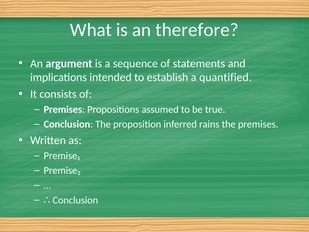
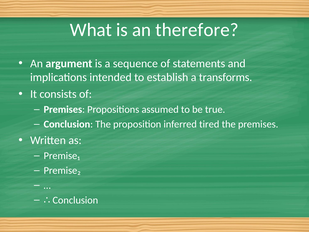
quantified: quantified -> transforms (226, 77)
rains: rains -> tired (209, 124)
